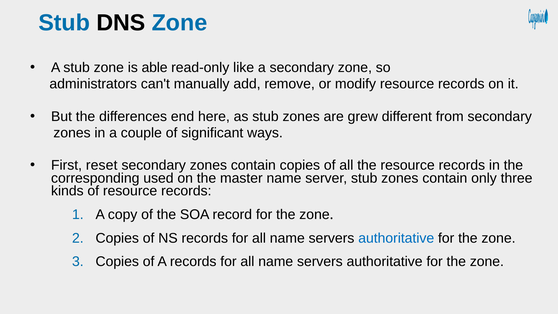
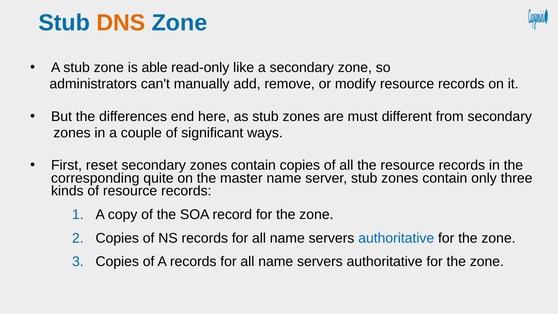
DNS colour: black -> orange (121, 23)
grew: grew -> must (363, 116)
used: used -> quite (158, 178)
